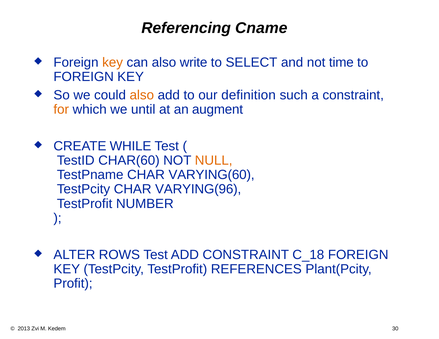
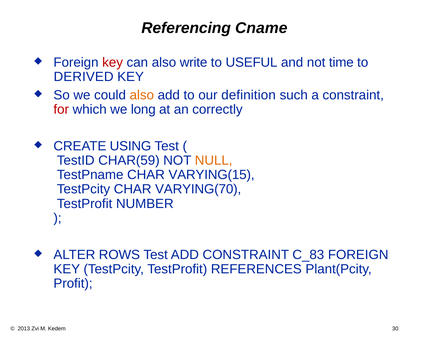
key colour: orange -> red (113, 63)
SELECT: SELECT -> USEFUL (252, 63)
FOREIGN: FOREIGN -> DERIVED (84, 77)
for colour: orange -> red (61, 110)
until: until -> long (143, 110)
augment: augment -> correctly (217, 110)
WHILE: WHILE -> USING (131, 146)
CHAR(60: CHAR(60 -> CHAR(59 (129, 161)
VARYING(60: VARYING(60 -> VARYING(15 (212, 175)
VARYING(96: VARYING(96 -> VARYING(70 (198, 189)
C_18: C_18 -> C_83 (308, 255)
